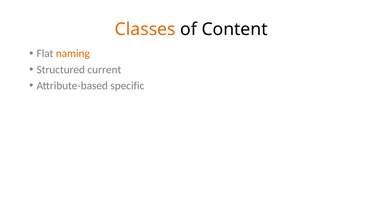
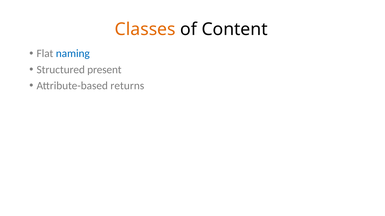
naming colour: orange -> blue (73, 54)
current: current -> present (104, 70)
specific: specific -> returns (127, 86)
